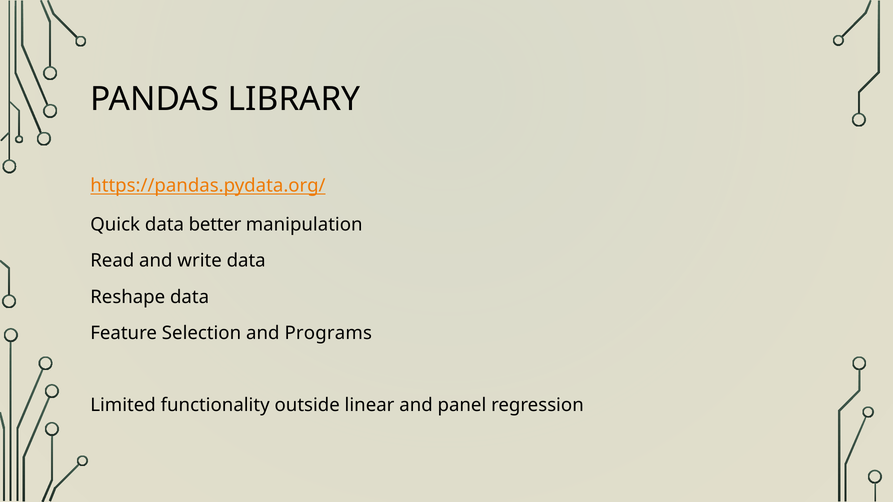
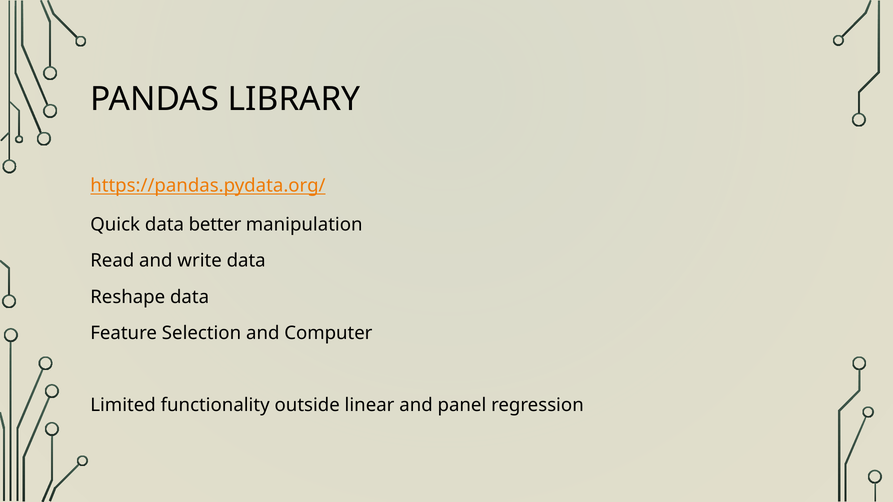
Programs: Programs -> Computer (328, 333)
